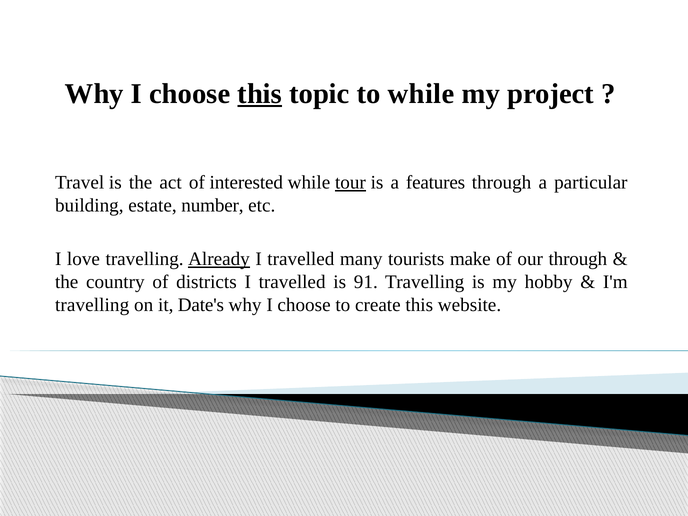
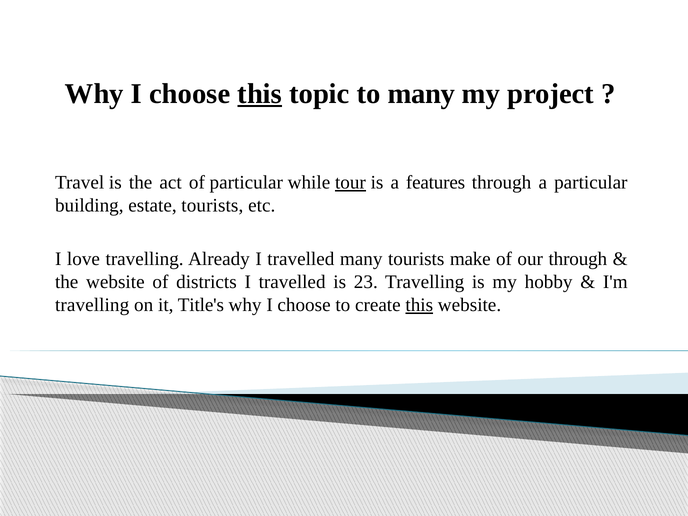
to while: while -> many (421, 94)
of interested: interested -> particular (246, 182)
estate number: number -> tourists (212, 205)
Already underline: present -> none (219, 259)
the country: country -> website (115, 282)
91: 91 -> 23 (366, 282)
Date's: Date's -> Title's (201, 305)
this underline: none -> present (419, 305)
